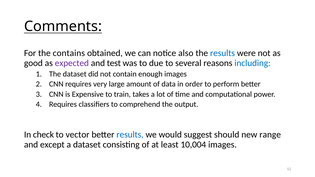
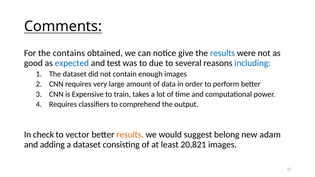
also: also -> give (186, 53)
expected colour: purple -> blue (72, 63)
results colour: blue -> orange (130, 135)
should: should -> belong (227, 135)
range: range -> adam (270, 135)
except: except -> adding (52, 145)
10,004: 10,004 -> 20,821 (193, 145)
